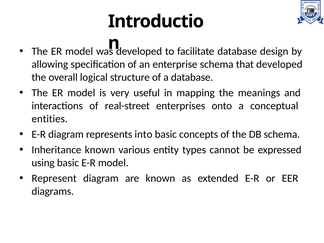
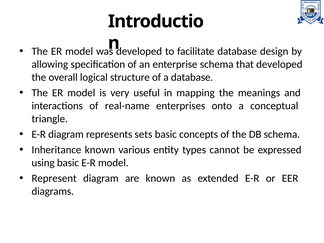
real-street: real-street -> real-name (127, 106)
entities: entities -> triangle (50, 119)
into: into -> sets (143, 134)
